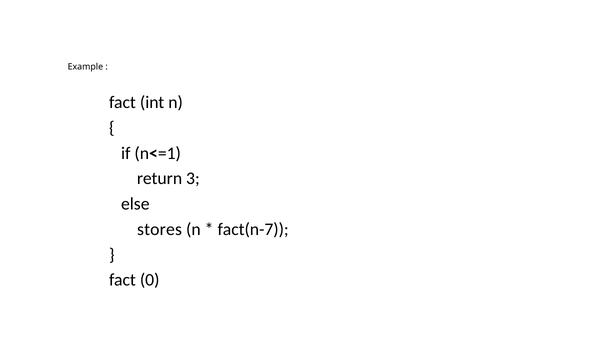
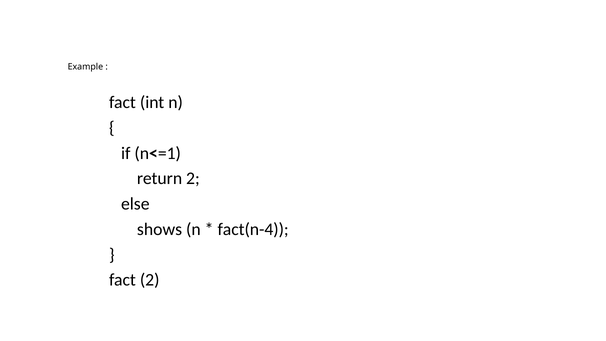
return 3: 3 -> 2 (193, 179)
stores: stores -> shows (160, 229)
fact(n-7: fact(n-7 -> fact(n-4 (253, 229)
fact 0: 0 -> 2 (150, 280)
